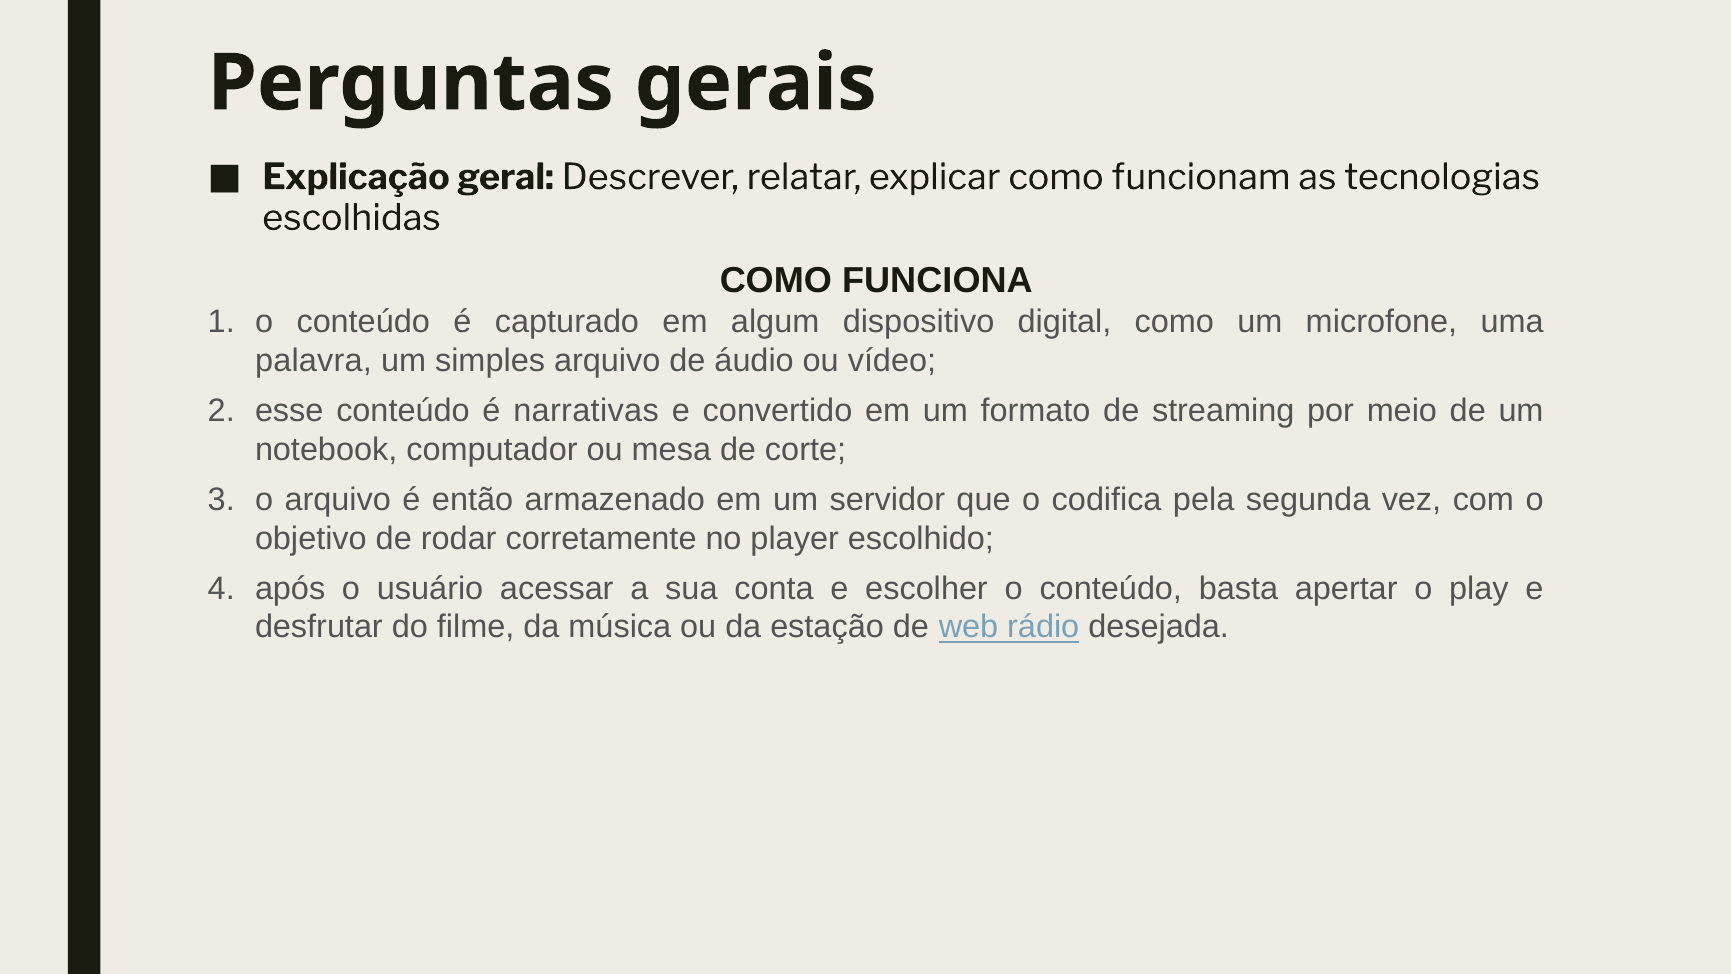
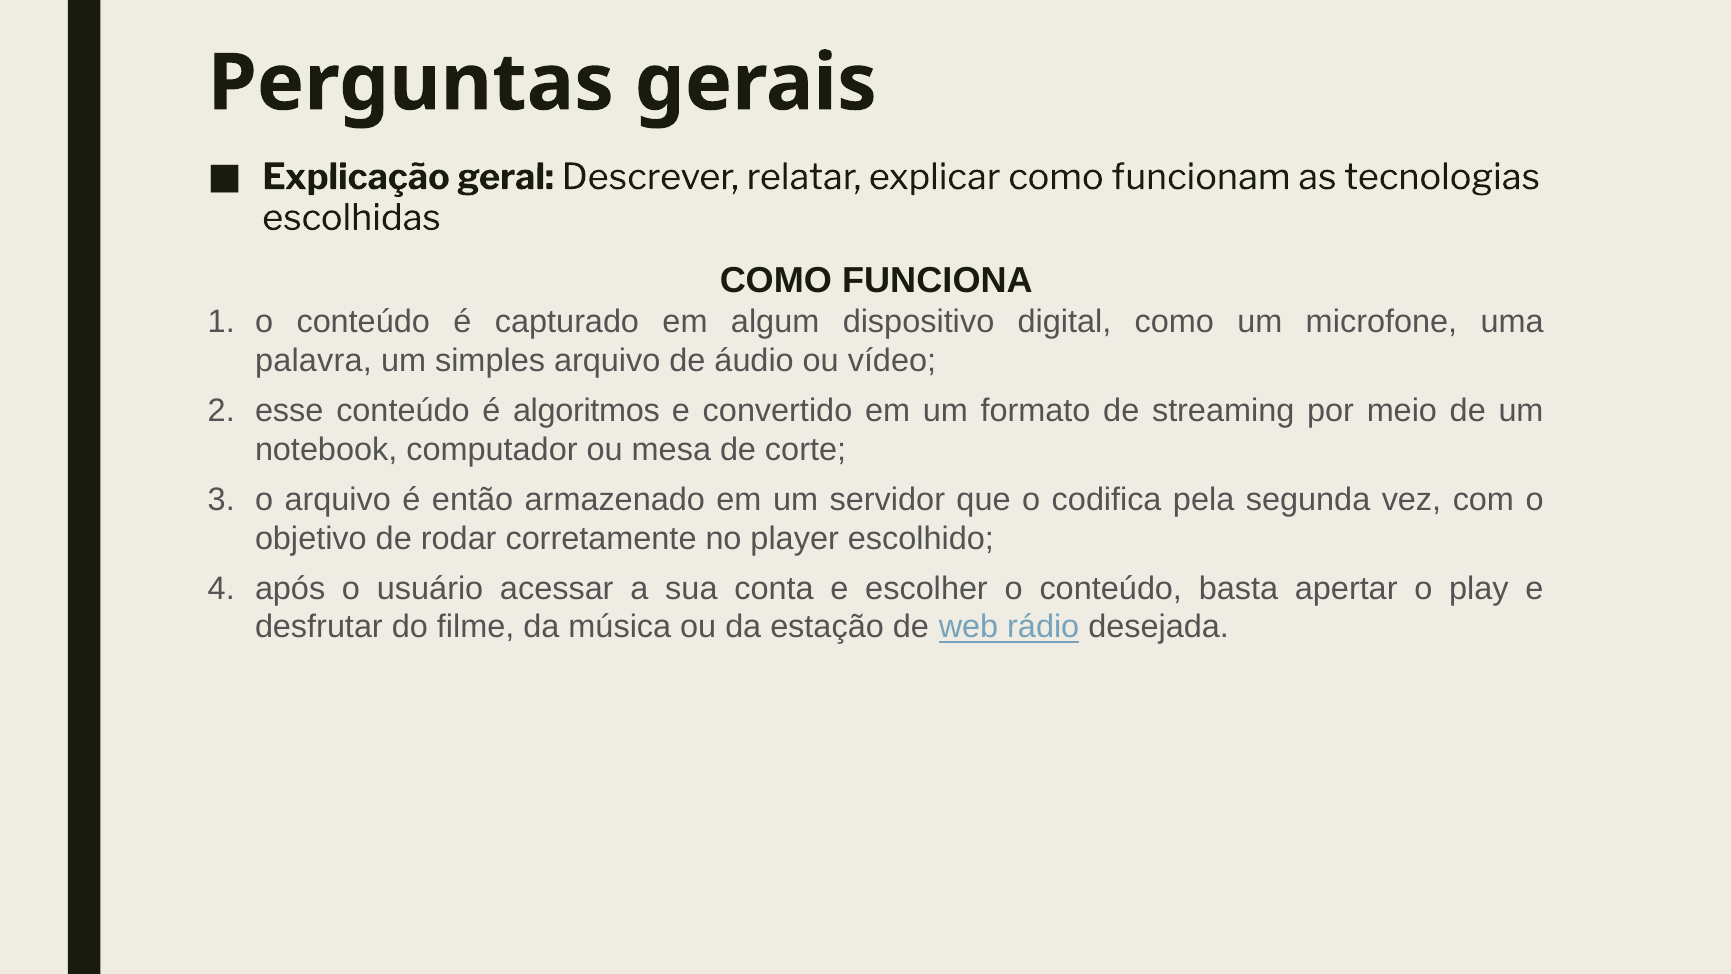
narrativas: narrativas -> algoritmos (586, 411)
